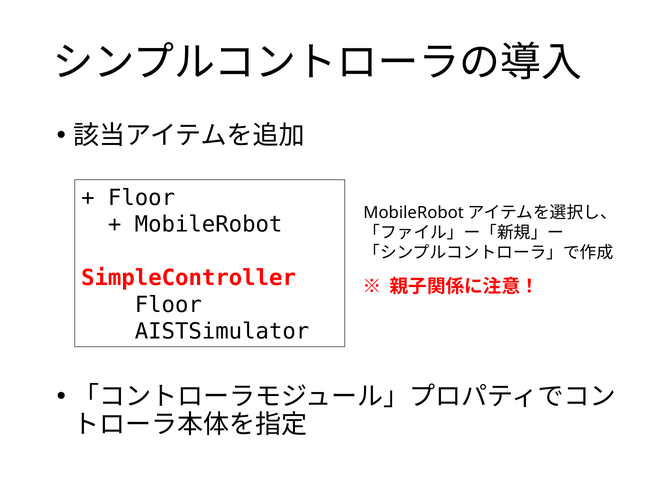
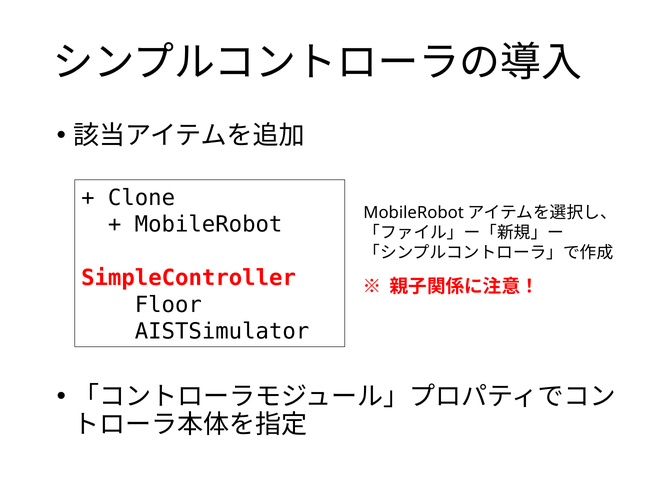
Floor: Floor -> Clone (142, 198)
